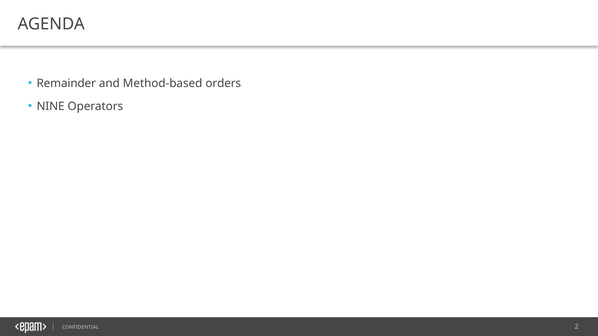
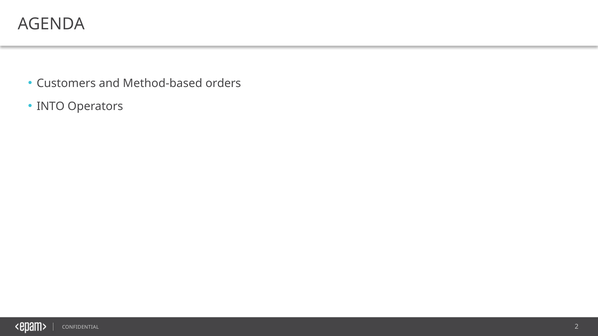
Remainder: Remainder -> Customers (66, 83)
NINE: NINE -> INTO (51, 106)
